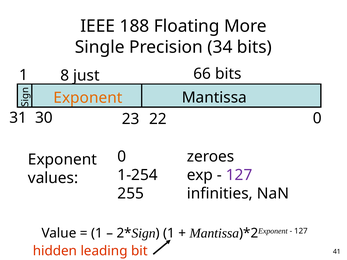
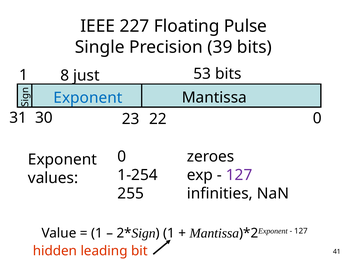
188: 188 -> 227 (134, 26)
More: More -> Pulse (245, 26)
34: 34 -> 39 (220, 47)
66: 66 -> 53 (202, 74)
Exponent colour: orange -> blue (88, 98)
